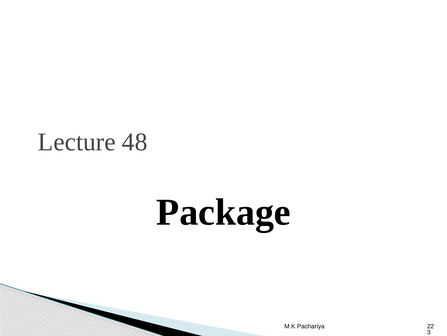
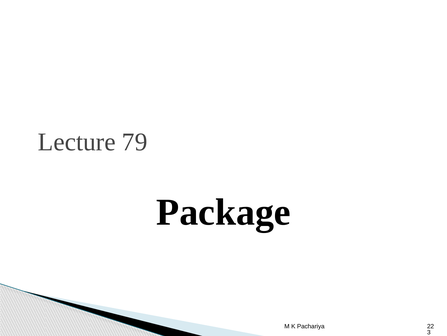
48: 48 -> 79 (135, 142)
